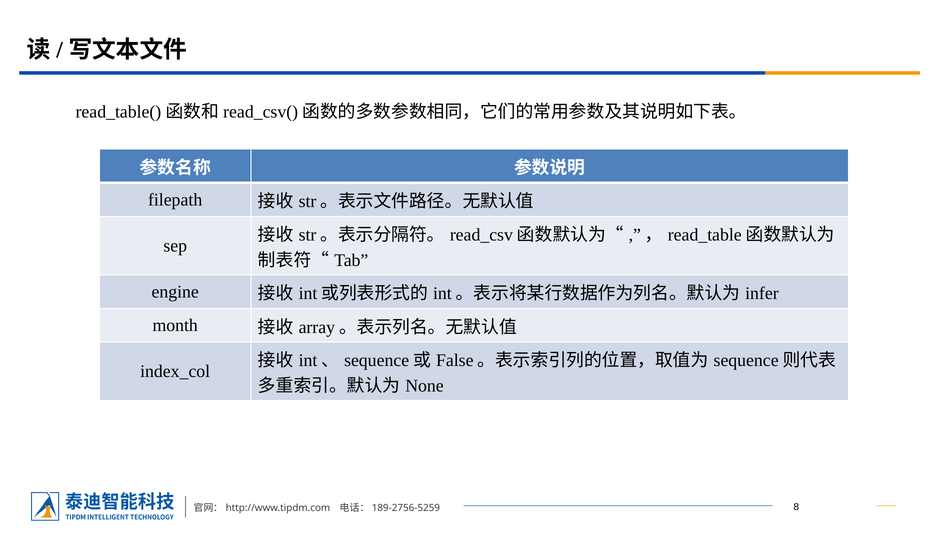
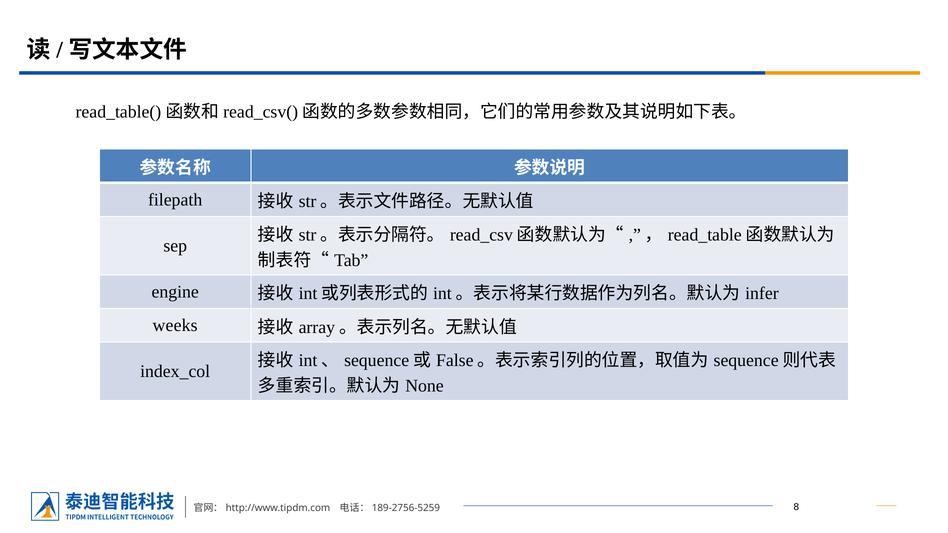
month: month -> weeks (175, 326)
